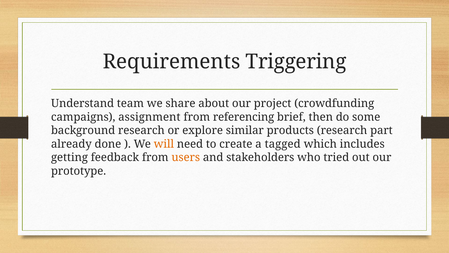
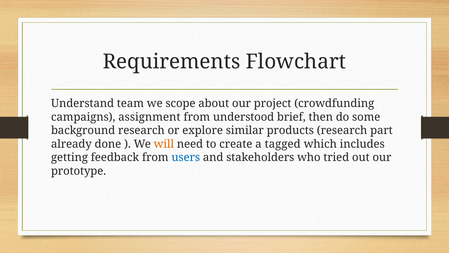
Triggering: Triggering -> Flowchart (296, 62)
share: share -> scope (180, 103)
referencing: referencing -> understood (244, 117)
users colour: orange -> blue (186, 157)
